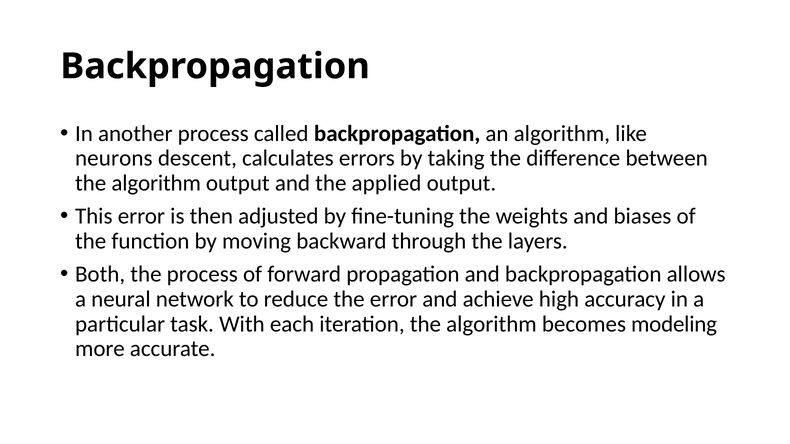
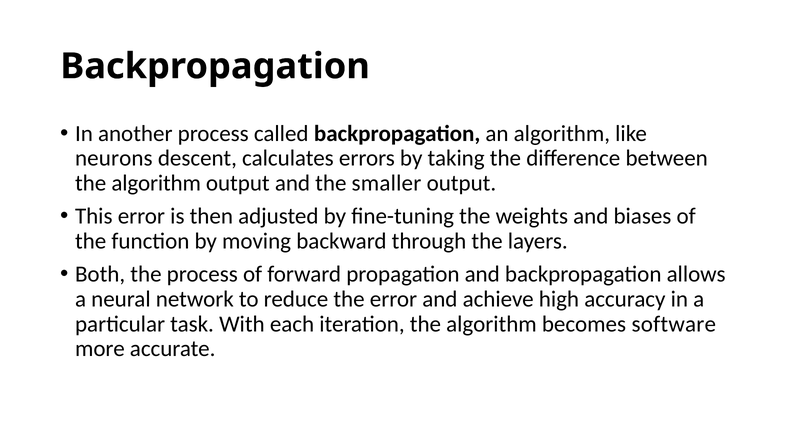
applied: applied -> smaller (386, 183)
modeling: modeling -> software (674, 324)
